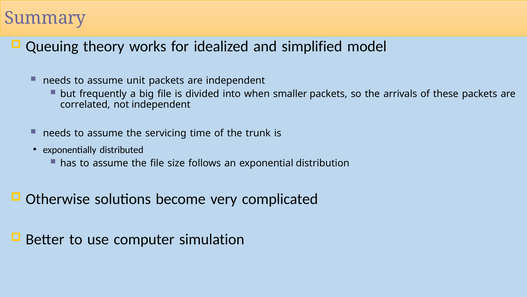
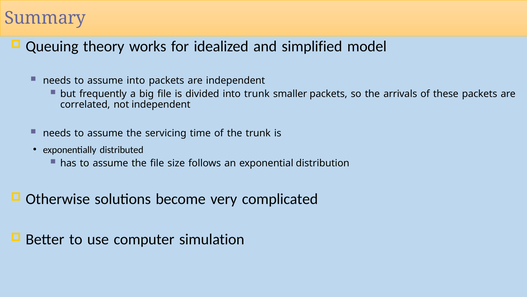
assume unit: unit -> into (136, 80)
into when: when -> trunk (257, 94)
